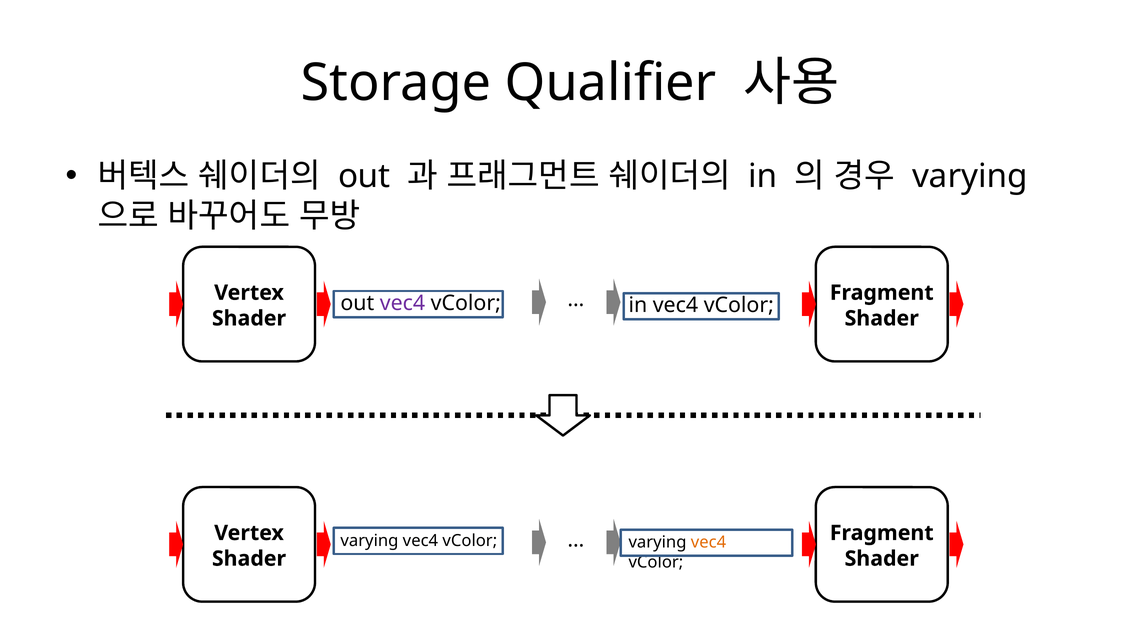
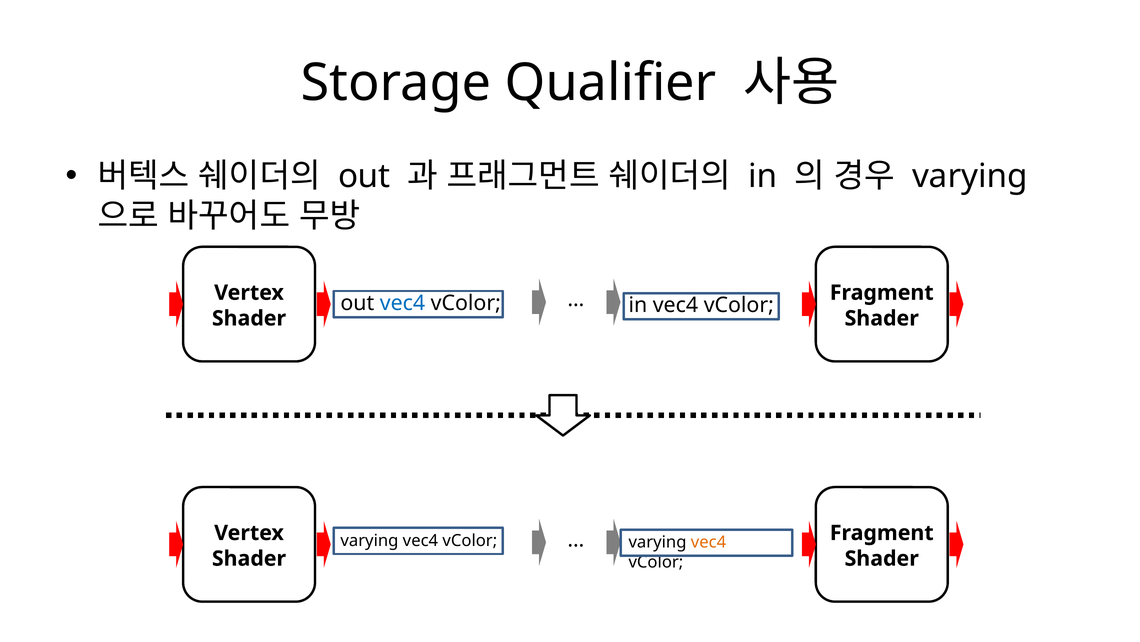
vec4 colour: purple -> blue (402, 303)
